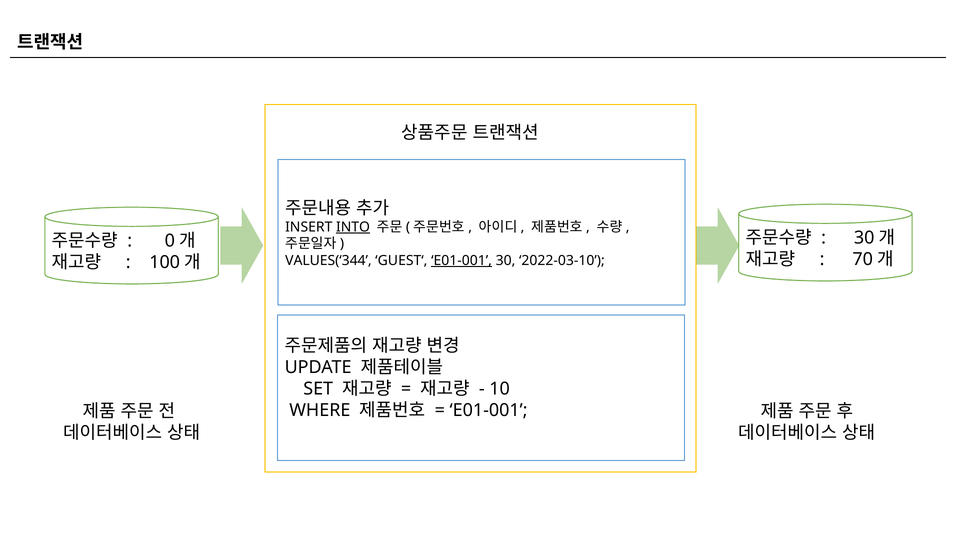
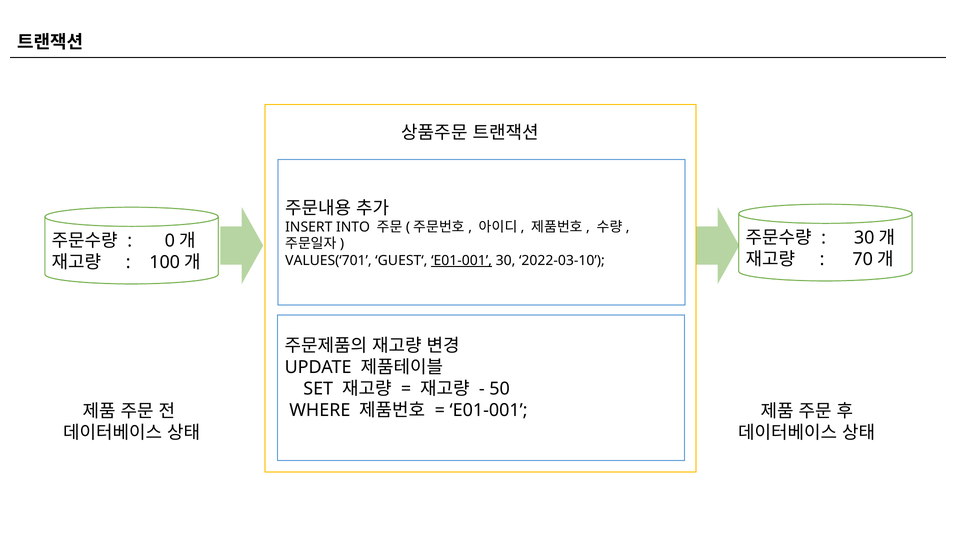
INTO underline: present -> none (353, 227)
VALUES(‘344: VALUES(‘344 -> VALUES(‘701 (328, 261)
10: 10 -> 50 (500, 389)
